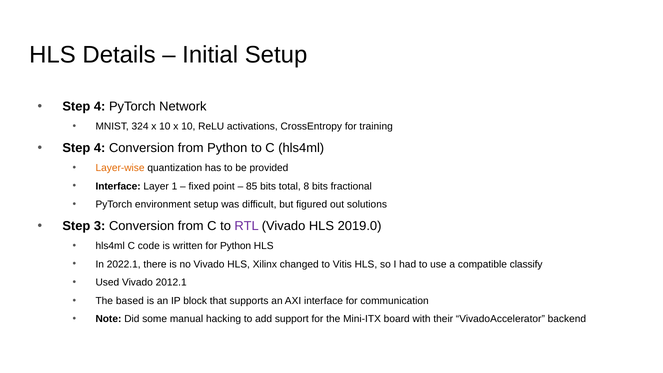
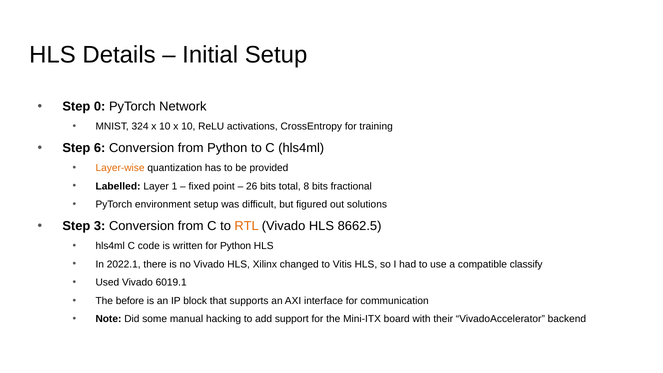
4: 4 -> 0 (100, 107)
4: 4 -> 6 (100, 148)
Interface: Interface -> Labelled (118, 186)
85: 85 -> 26 (252, 186)
RTL colour: purple -> orange (247, 226)
2019.0: 2019.0 -> 8662.5 (360, 226)
2012.1: 2012.1 -> 6019.1 (171, 282)
based: based -> before (130, 301)
